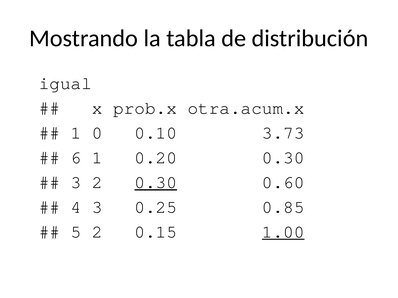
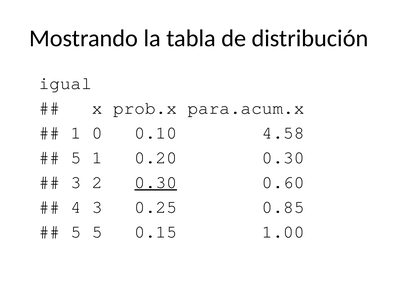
otra.acum.x: otra.acum.x -> para.acum.x (246, 108)
3.73: 3.73 -> 4.58 (283, 133)
6: 6 -> 5 (76, 158)
5 2: 2 -> 5 (97, 232)
1.00 underline: present -> none (283, 232)
